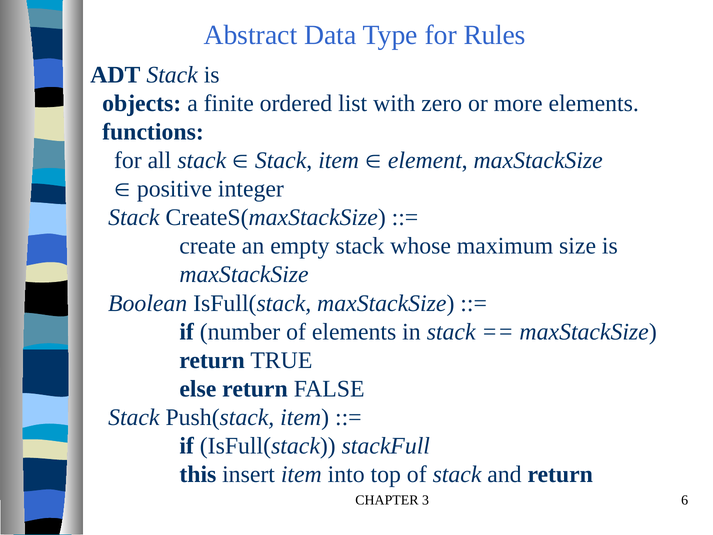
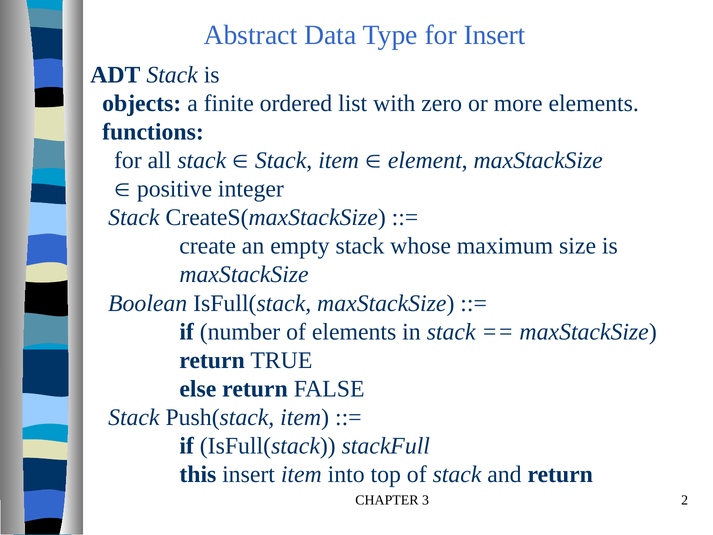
for Rules: Rules -> Insert (495, 35)
6: 6 -> 2 (685, 500)
